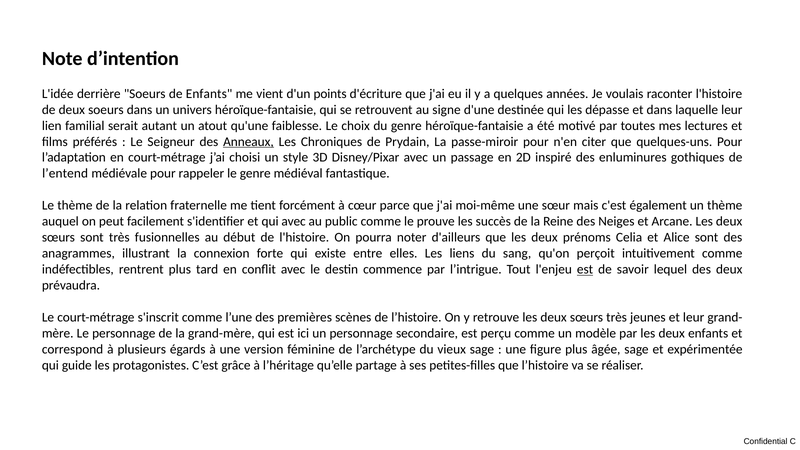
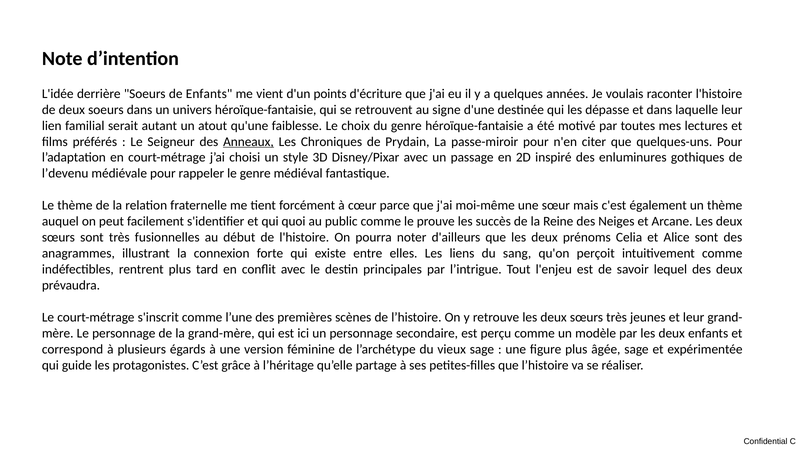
l’entend: l’entend -> l’devenu (65, 174)
qui avec: avec -> quoi (294, 222)
commence: commence -> principales (393, 270)
est underline: present -> none (585, 270)
